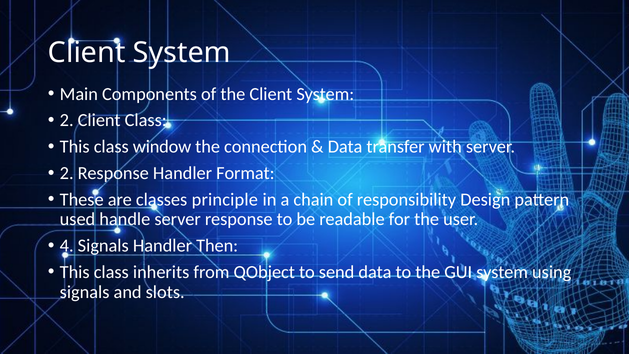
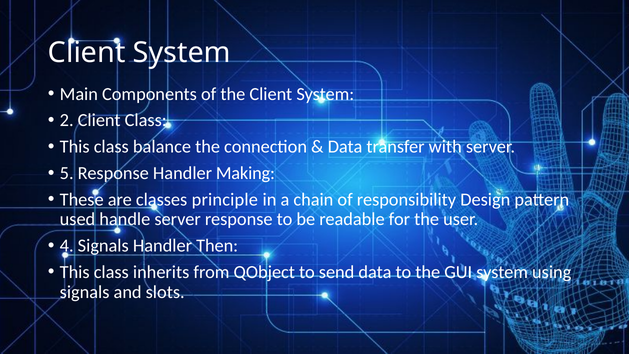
window: window -> balance (162, 147)
2: 2 -> 5 (67, 173)
Format: Format -> Making (245, 173)
